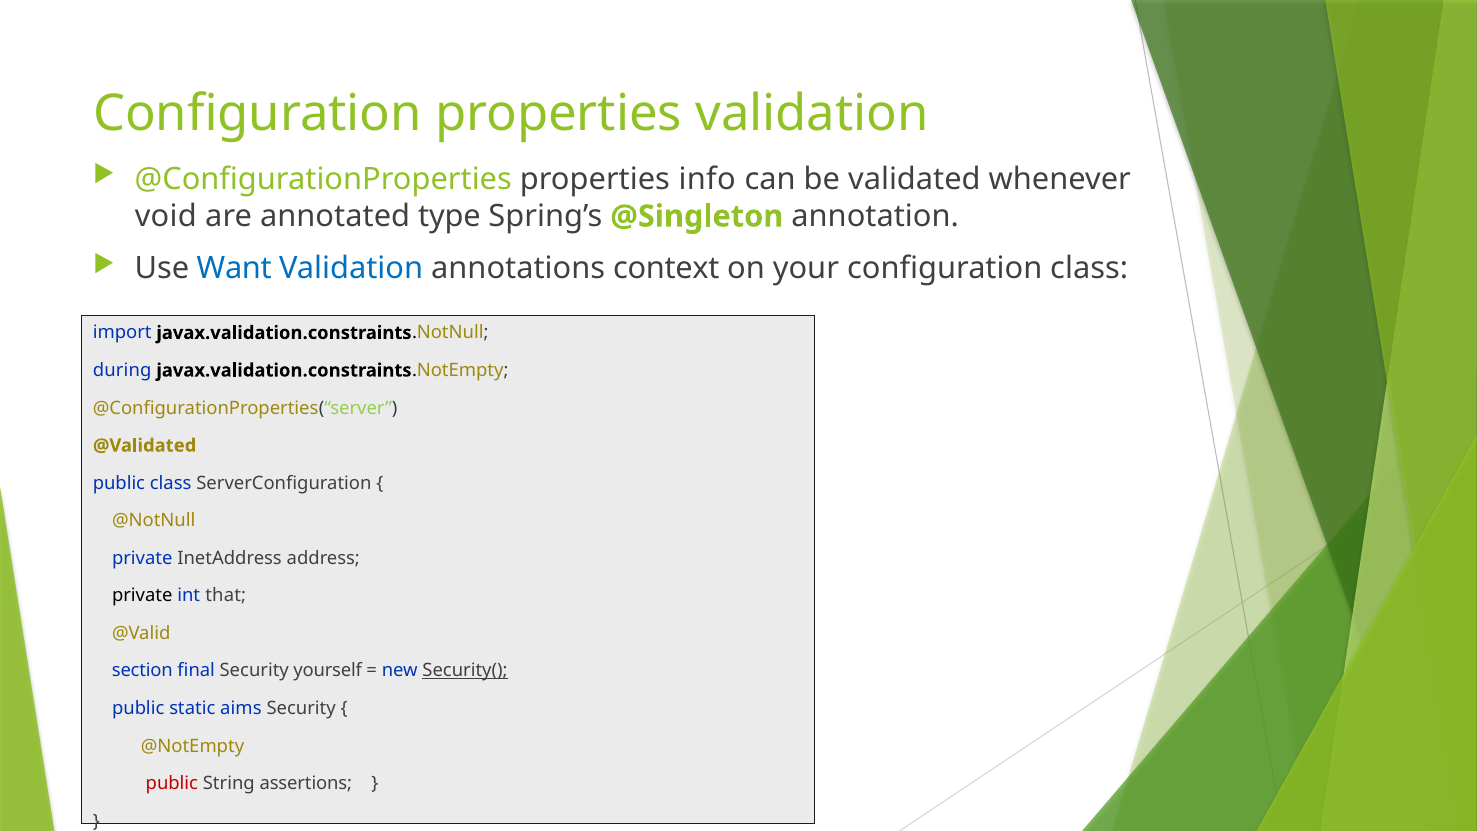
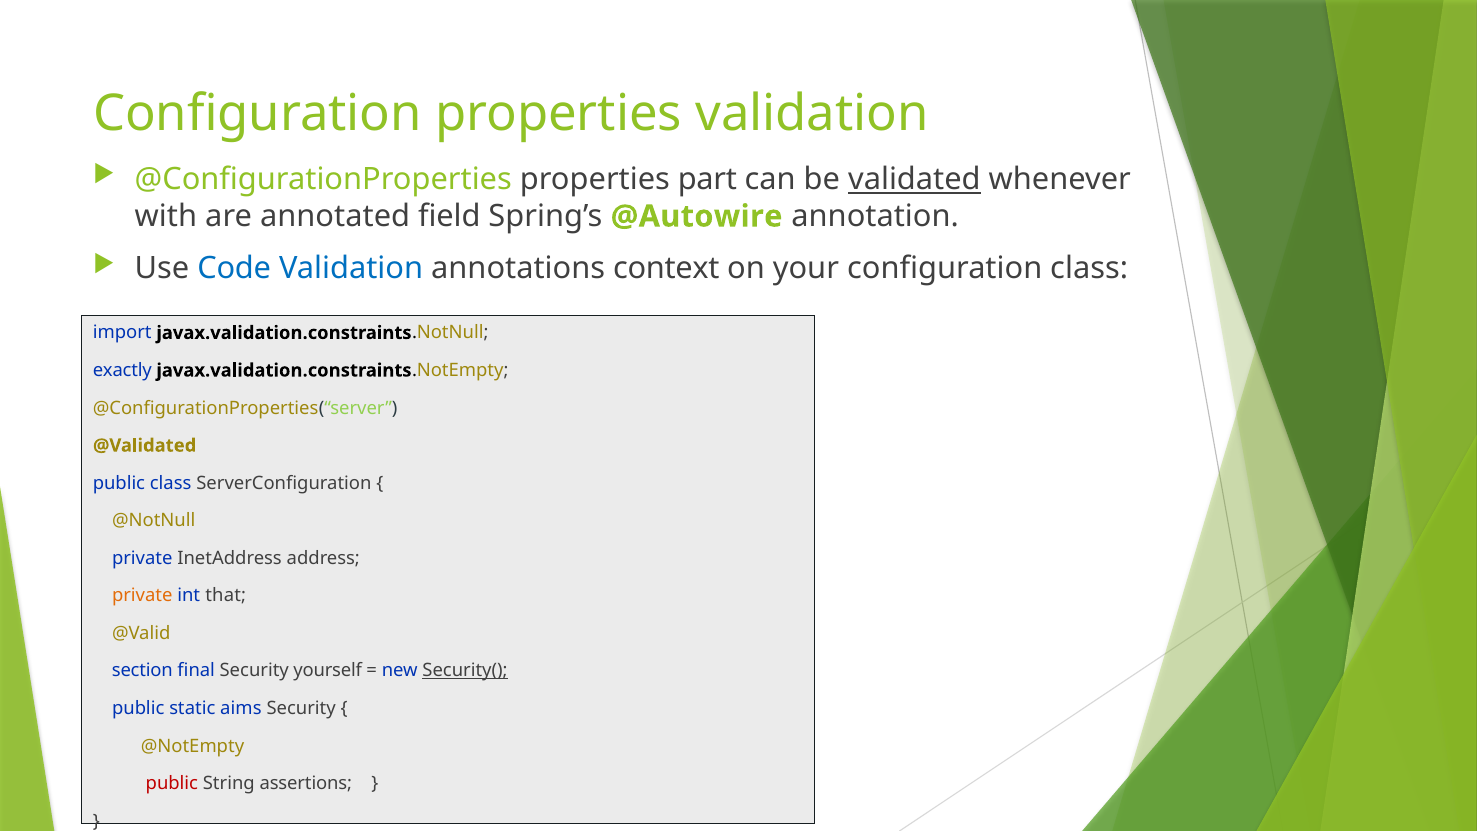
info: info -> part (707, 179)
validated underline: none -> present (914, 179)
void: void -> with (166, 216)
type: type -> field (449, 216)
@Singleton: @Singleton -> @Autowire (697, 216)
Want: Want -> Code (234, 269)
during: during -> exactly (122, 370)
private colour: black -> orange (142, 596)
